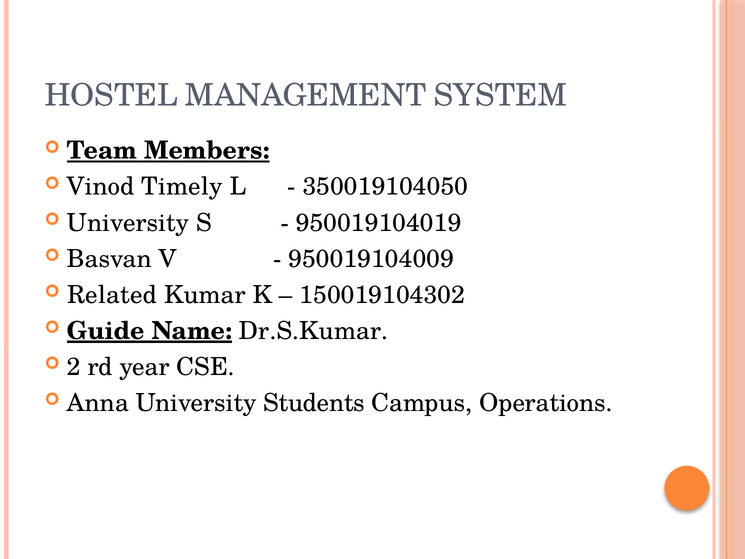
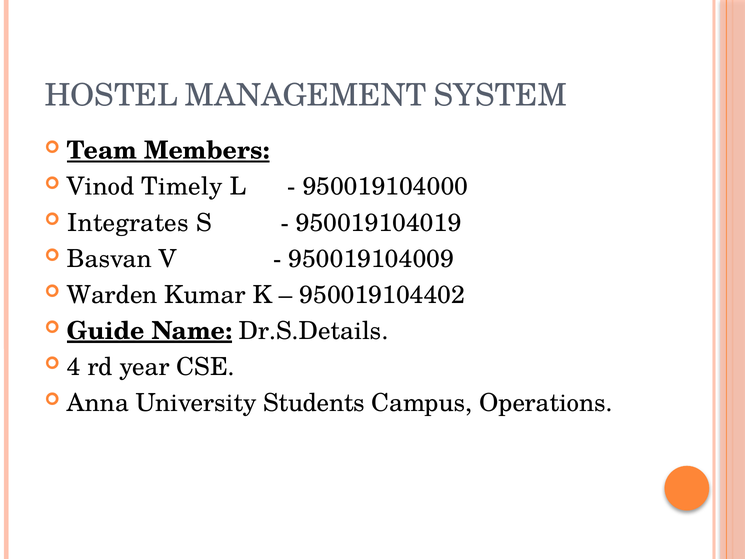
350019104050: 350019104050 -> 950019104000 (385, 187)
University: University -> Integrates (128, 223)
Related: Related -> Warden (112, 295)
150019104302: 150019104302 -> 950019104402 (382, 295)
Dr.S.Kumar: Dr.S.Kumar -> Dr.S.Details (314, 331)
2: 2 -> 4 (74, 367)
